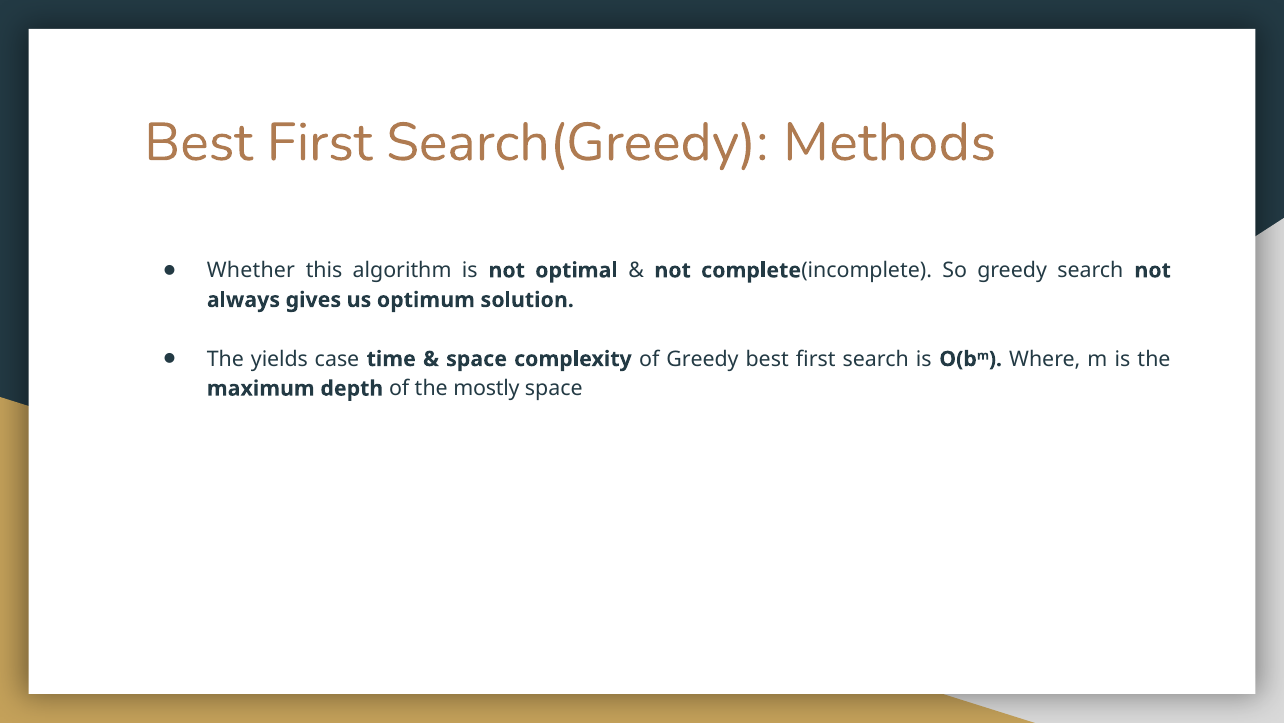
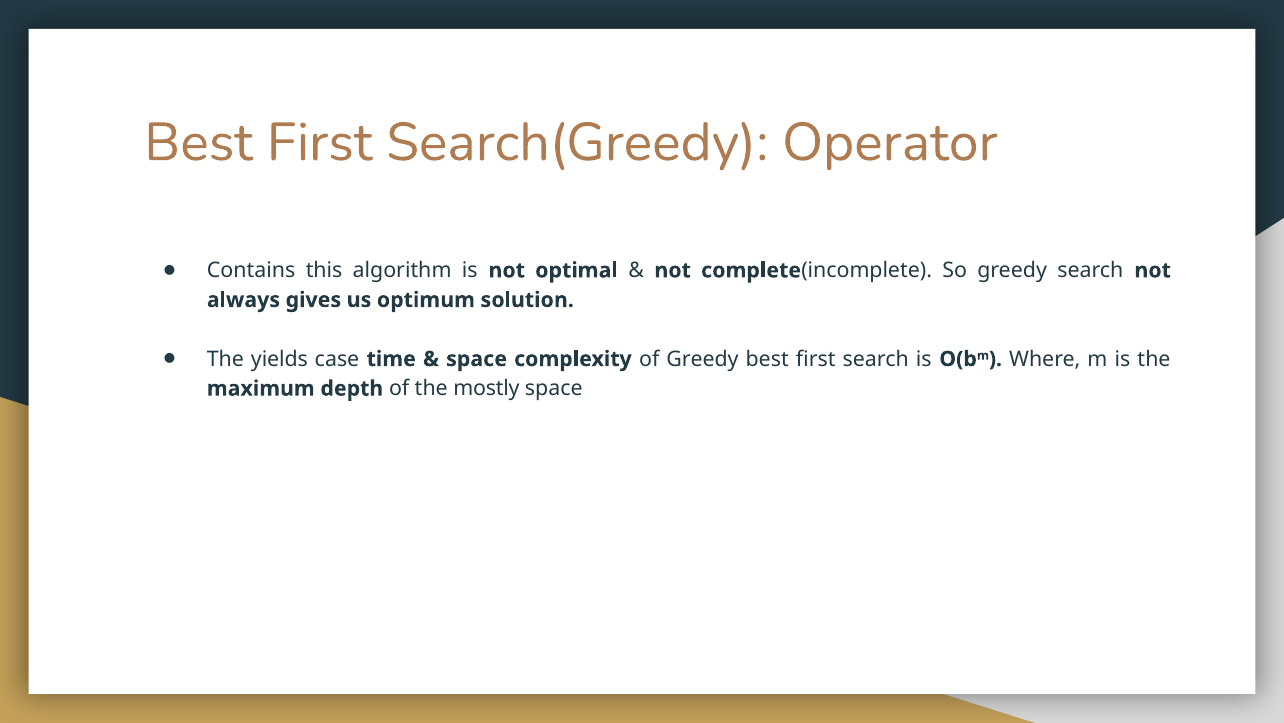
Methods: Methods -> Operator (890, 142)
Whether: Whether -> Contains (251, 270)
